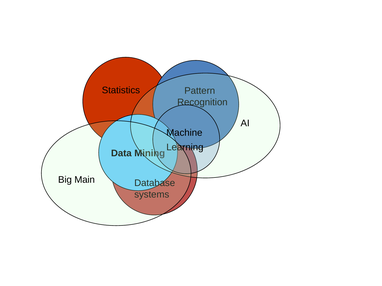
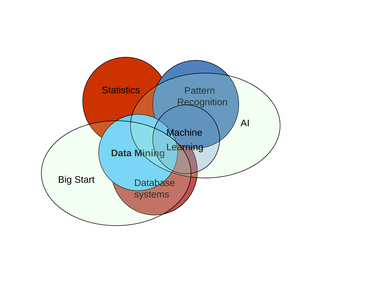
Main: Main -> Start (85, 180)
